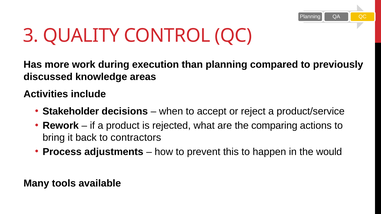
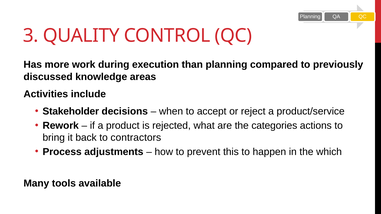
comparing: comparing -> categories (274, 126)
would: would -> which (329, 152)
